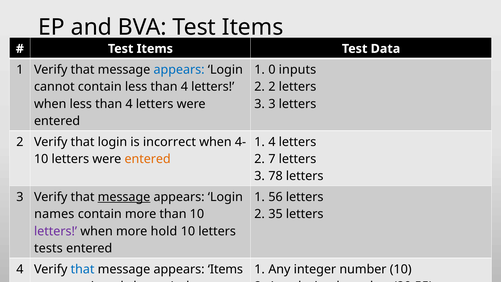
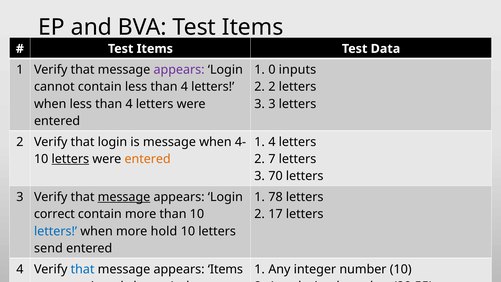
appears colour: blue -> purple (179, 70)
is incorrect: incorrect -> message (169, 142)
letters underline: none -> present (70, 159)
78: 78 -> 70 (276, 176)
56: 56 -> 78 (276, 197)
names: names -> correct (54, 214)
35: 35 -> 17 (276, 214)
letters colour: purple -> blue (56, 231)
tests: tests -> send (48, 248)
